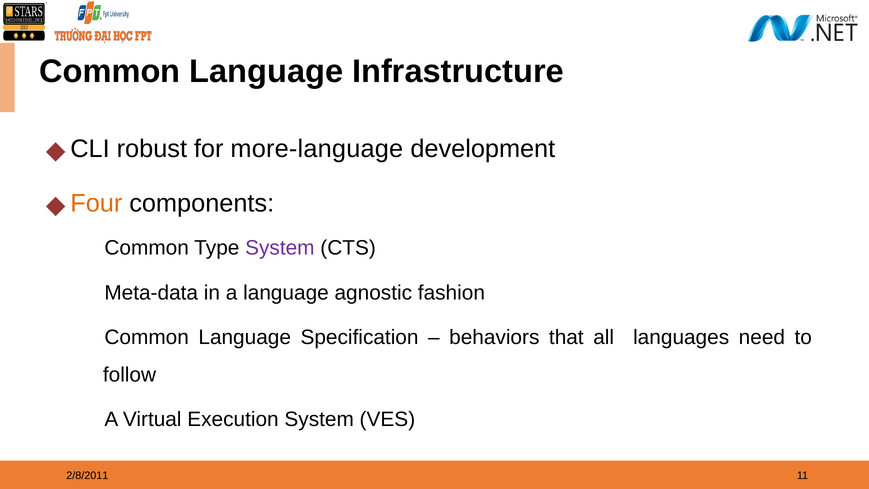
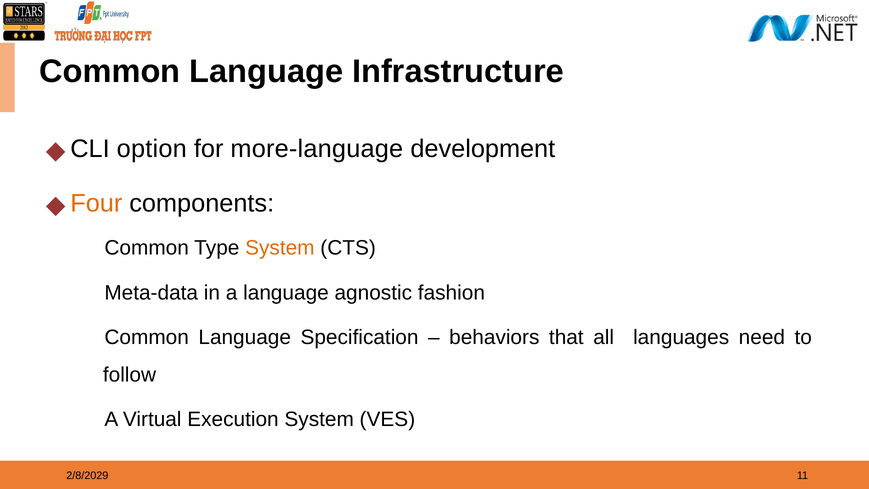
robust: robust -> option (152, 149)
System colour: purple -> orange (280, 248)
2/8/2011: 2/8/2011 -> 2/8/2029 (87, 476)
